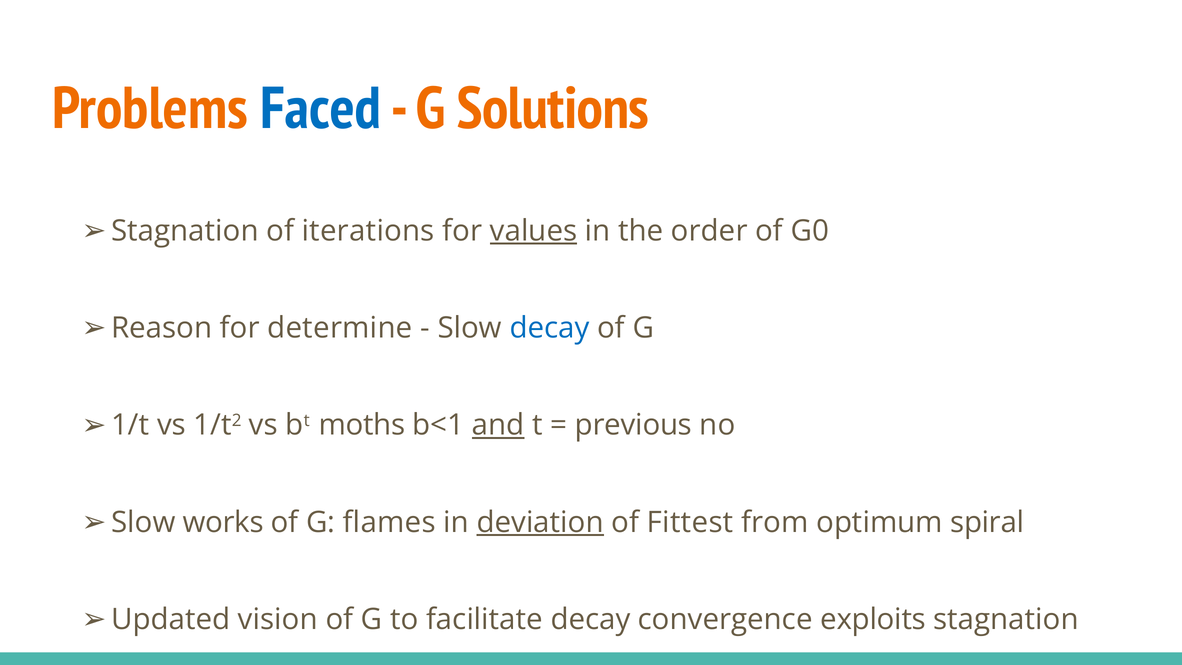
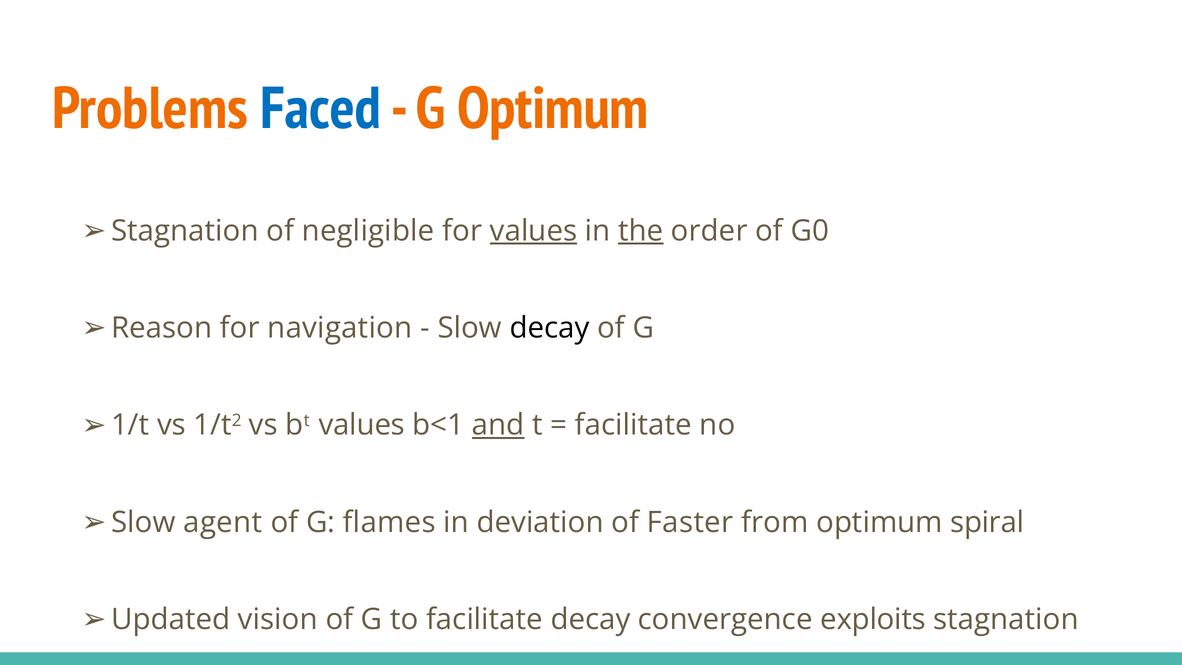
G Solutions: Solutions -> Optimum (553, 109)
of iterations: iterations -> negligible (368, 231)
the underline: none -> present (641, 231)
determine: determine -> navigation (340, 328)
decay colour: blue -> black (550, 328)
bt moths: moths -> values (362, 425)
previous: previous -> facilitate (633, 425)
works: works -> agent (223, 522)
deviation underline: present -> none (540, 522)
Fittest: Fittest -> Faster (690, 522)
